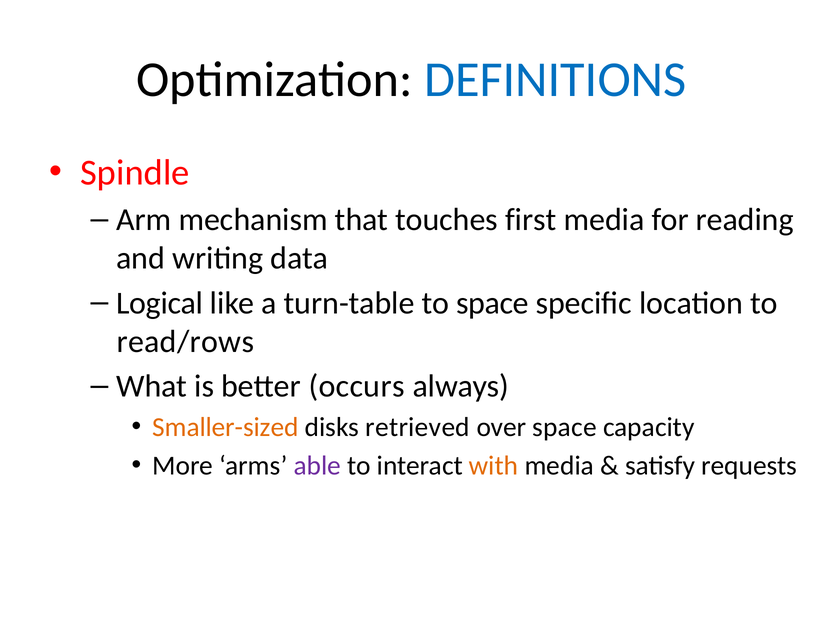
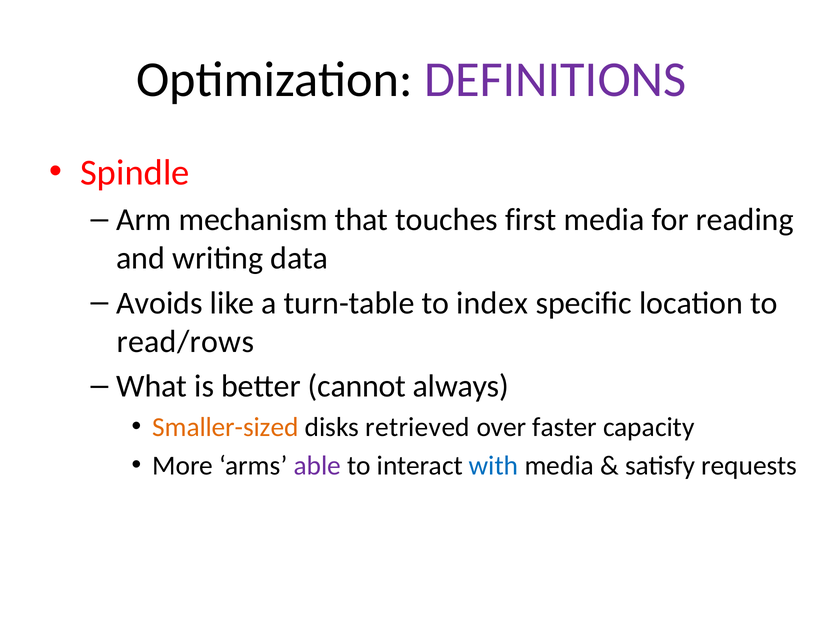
DEFINITIONS colour: blue -> purple (555, 80)
Logical: Logical -> Avoids (159, 303)
to space: space -> index (492, 303)
occurs: occurs -> cannot (357, 386)
over space: space -> faster (565, 427)
with colour: orange -> blue (494, 466)
